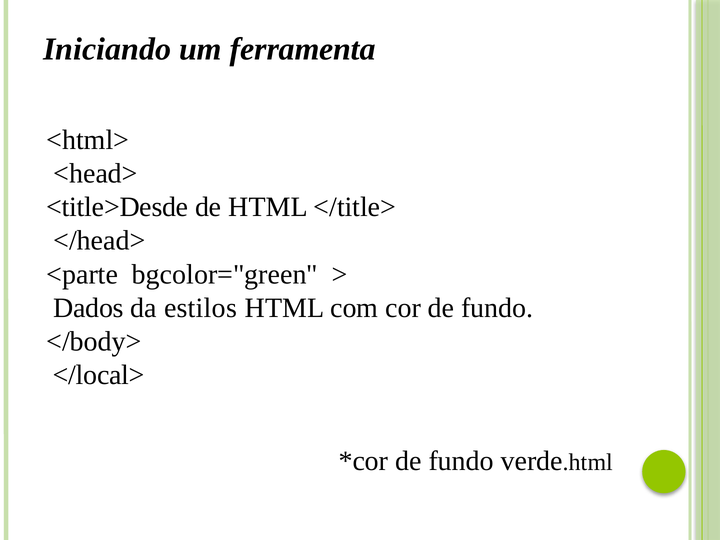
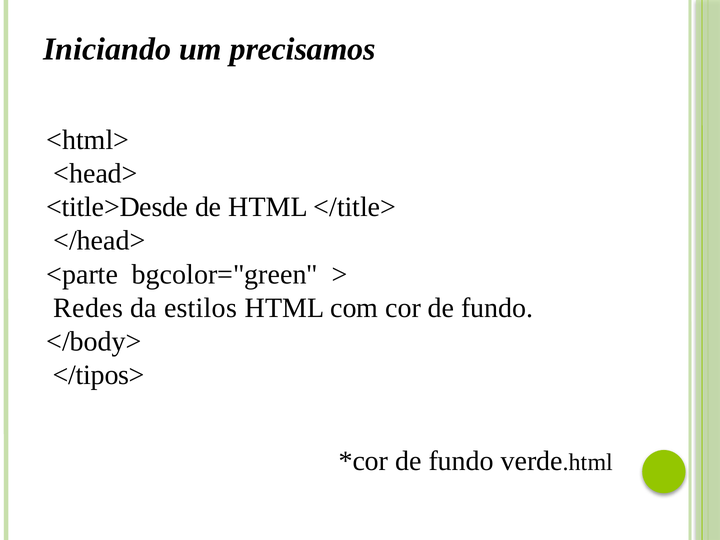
ferramenta: ferramenta -> precisamos (303, 49)
Dados: Dados -> Redes (88, 308)
</local>: </local> -> </tipos> (99, 375)
